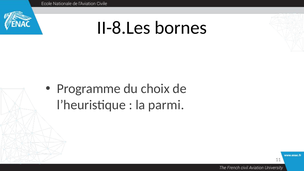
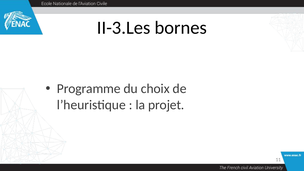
II-8.Les: II-8.Les -> II-3.Les (124, 28)
parmi: parmi -> projet (166, 105)
